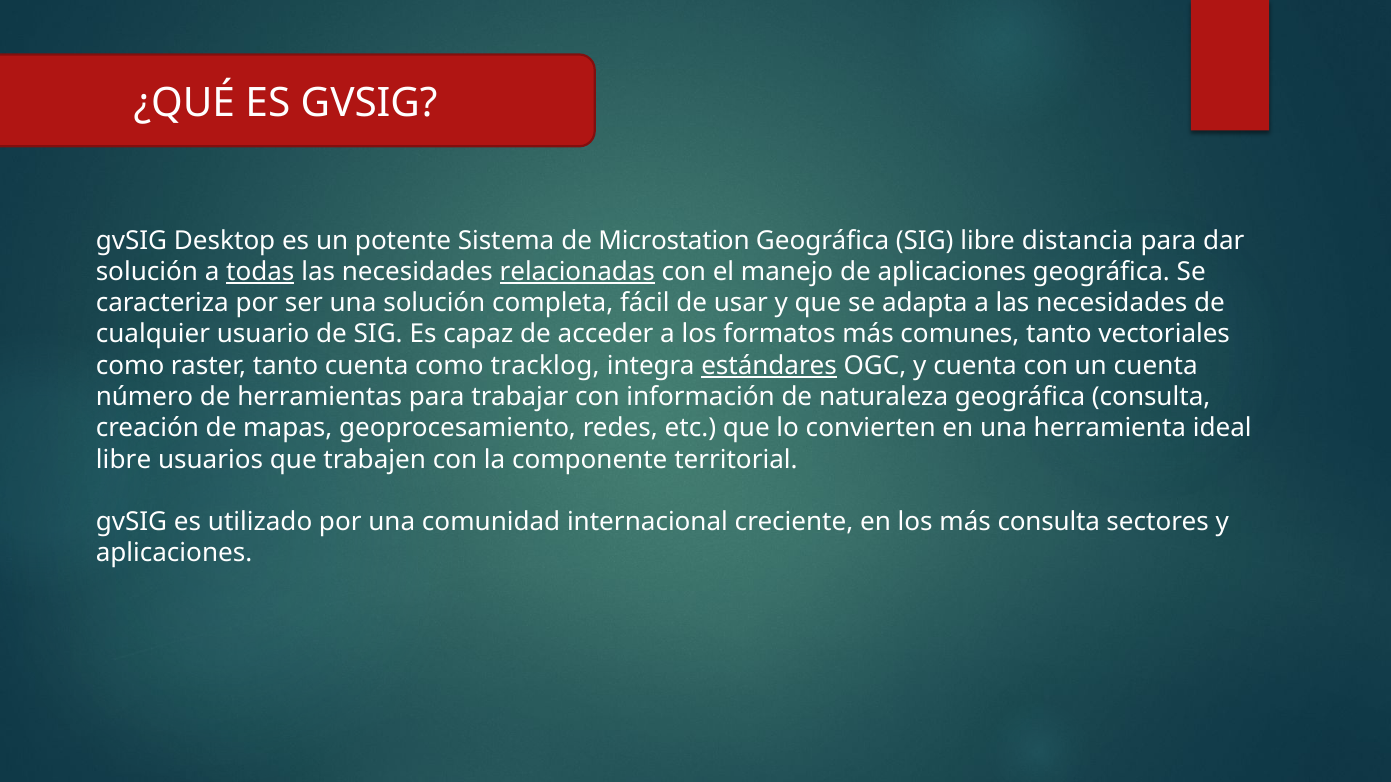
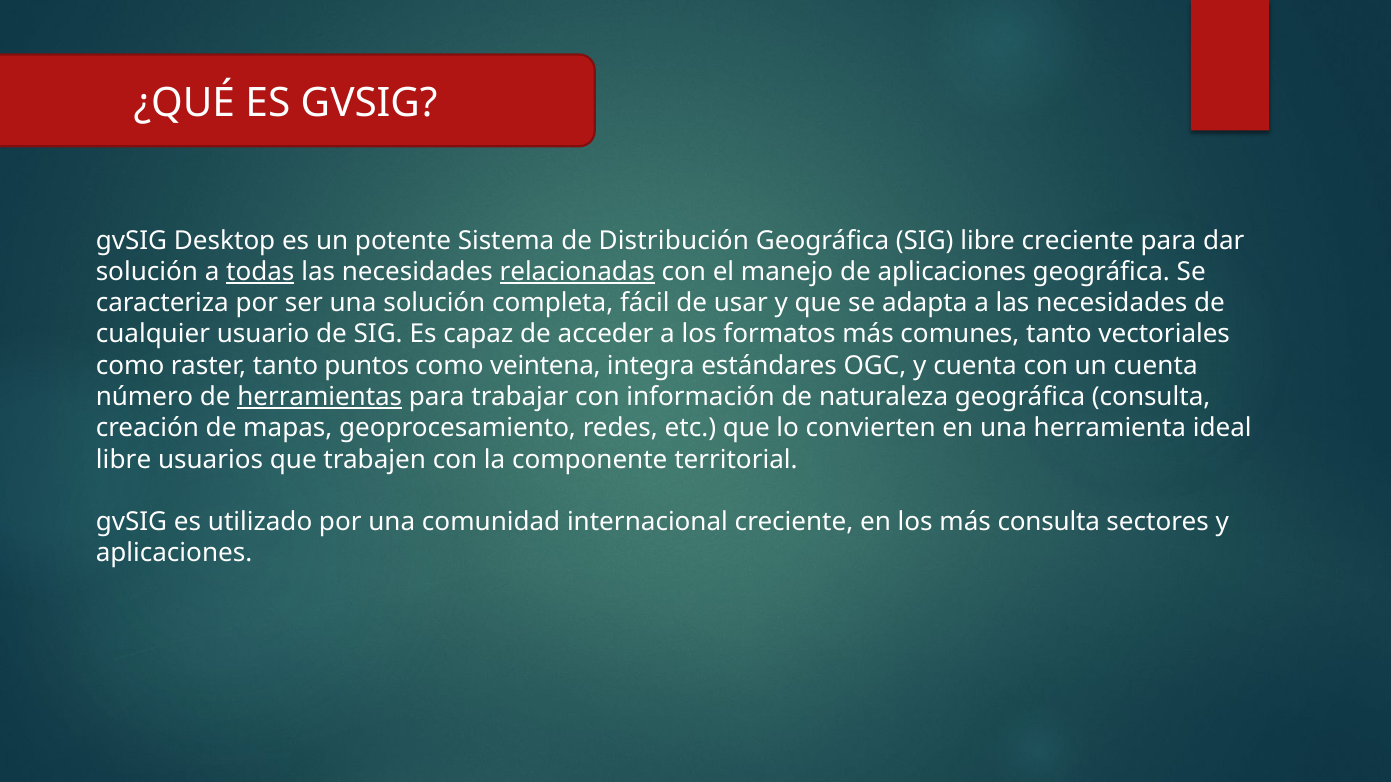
Microstation: Microstation -> Distribución (674, 241)
libre distancia: distancia -> creciente (1078, 241)
tanto cuenta: cuenta -> puntos (367, 366)
tracklog: tracklog -> veintena (545, 366)
estándares underline: present -> none (769, 366)
herramientas underline: none -> present (320, 397)
